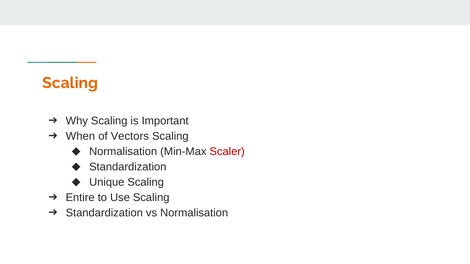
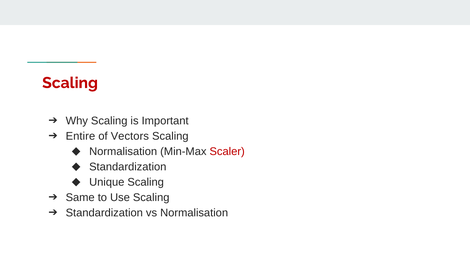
Scaling colour: orange -> red (70, 83)
When: When -> Entire (80, 136)
Entire: Entire -> Same (80, 198)
